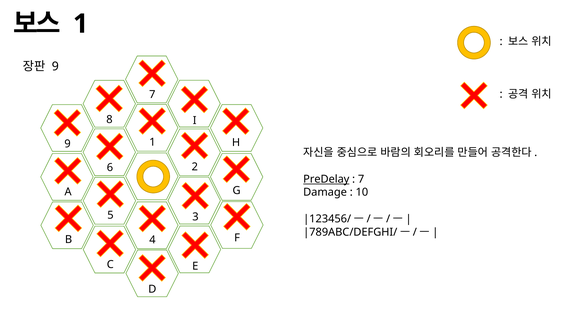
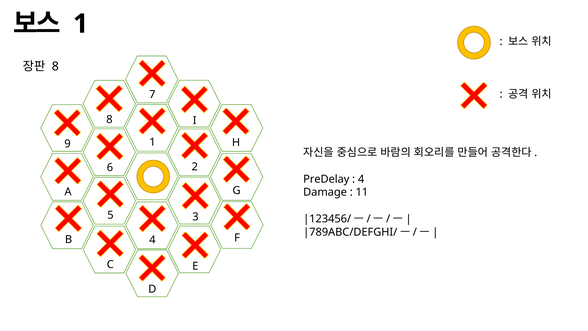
9: 9 -> 8 (55, 66)
PreDelay underline: present -> none (326, 179)
7: 7 -> 4 (361, 179)
10: 10 -> 11 (362, 192)
